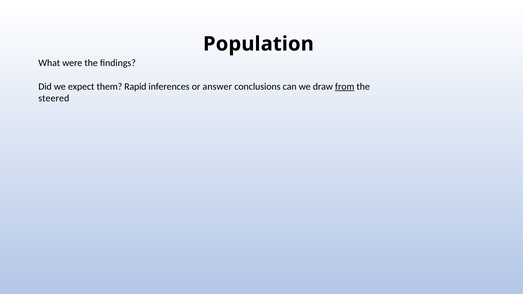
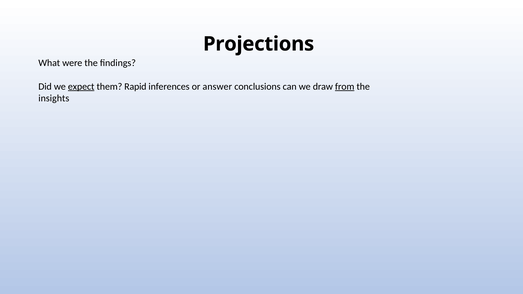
Population: Population -> Projections (259, 44)
expect underline: none -> present (81, 87)
steered: steered -> insights (54, 98)
